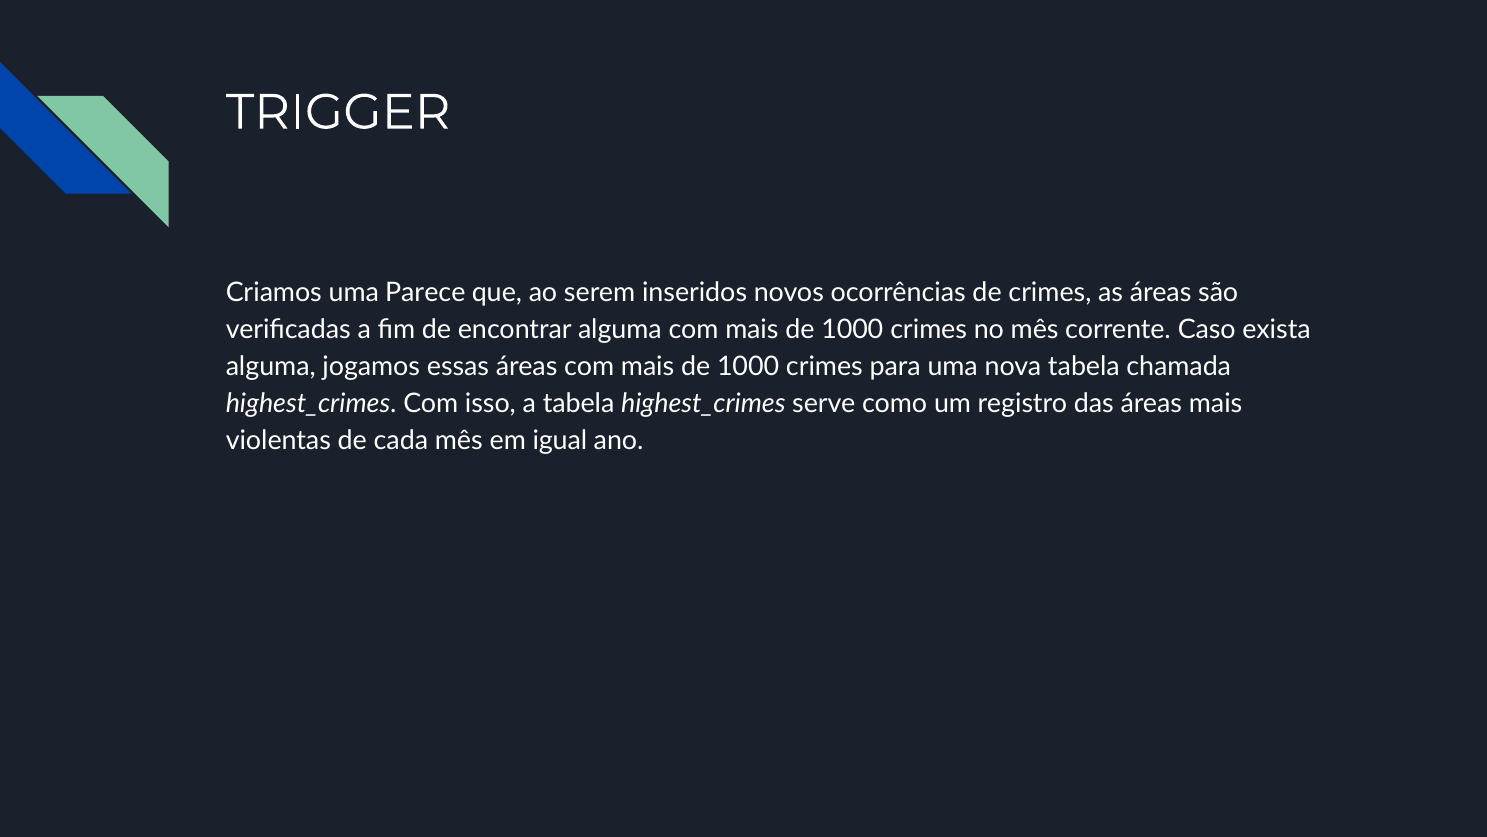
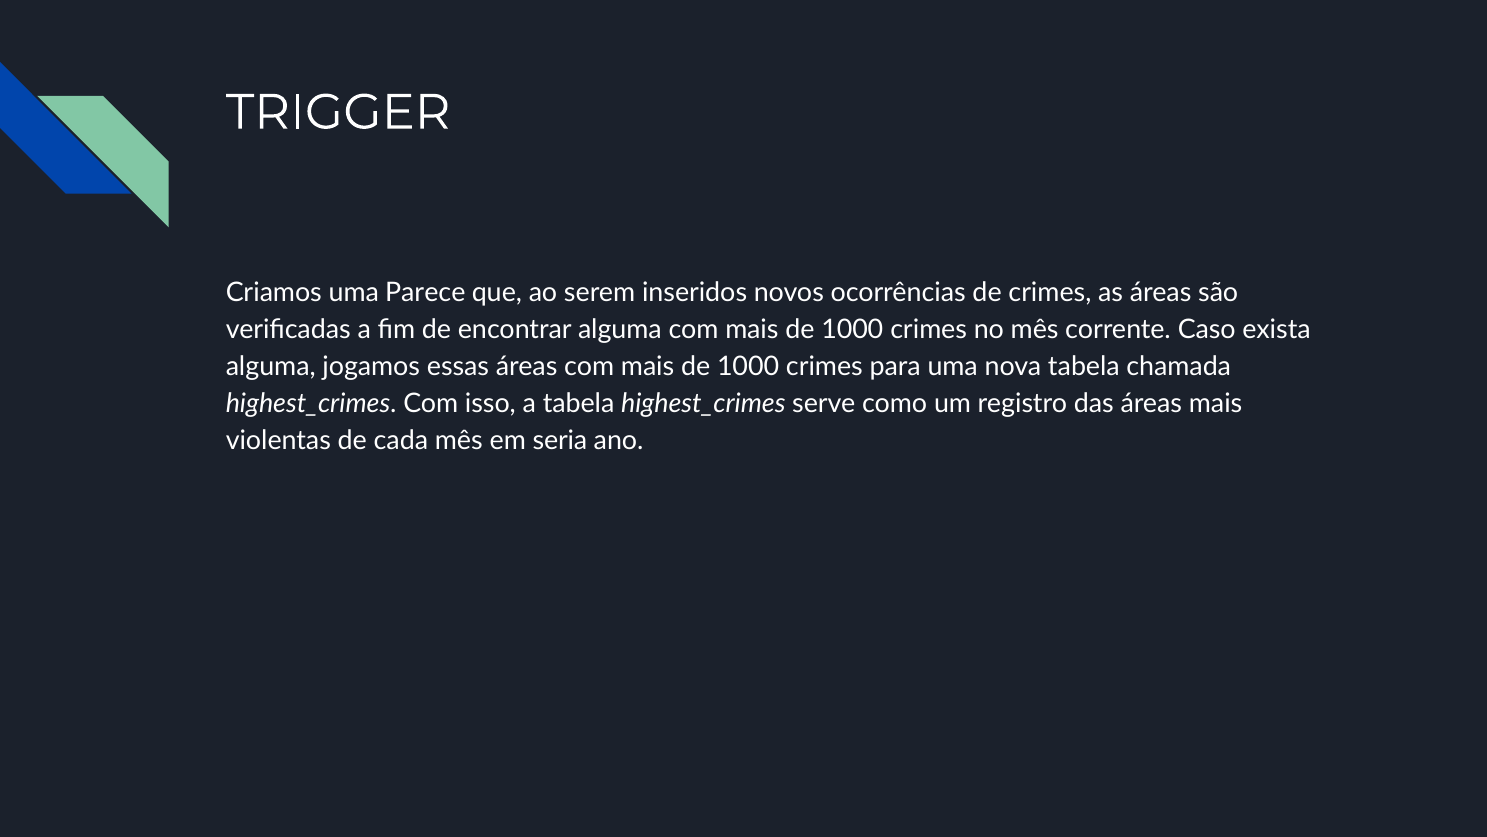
igual: igual -> seria (560, 441)
